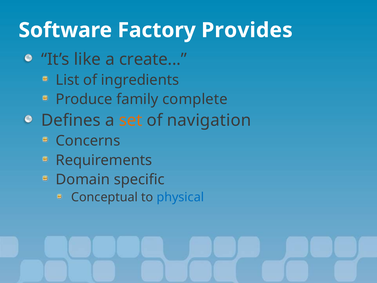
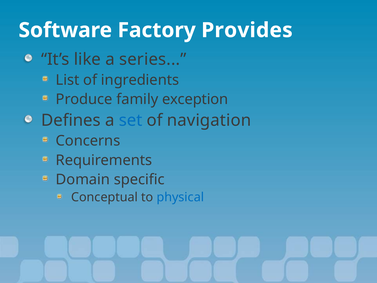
create: create -> series (153, 59)
complete: complete -> exception (195, 99)
set colour: orange -> blue (131, 120)
